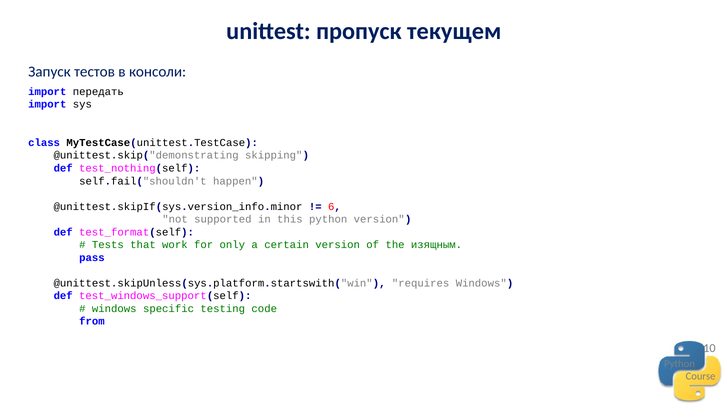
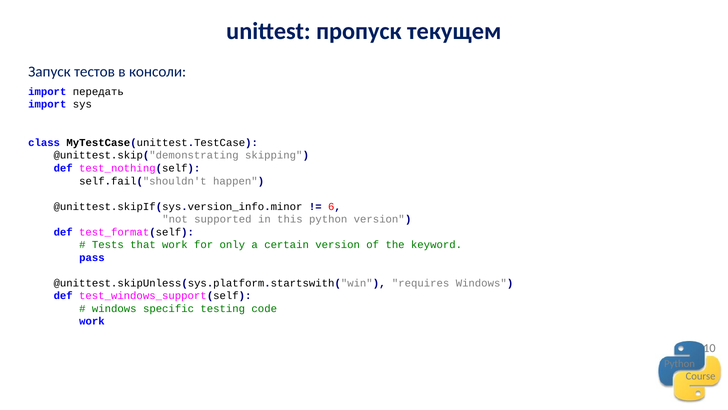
изящным: изящным -> keyword (437, 245)
from: from -> work (92, 321)
